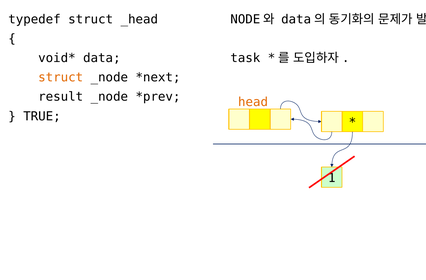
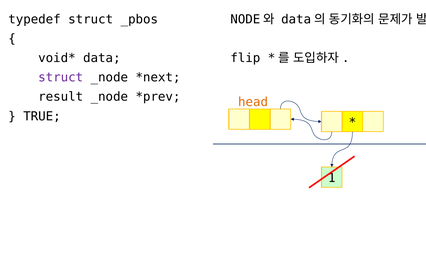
_head: _head -> _pbos (139, 19)
task: task -> flip (245, 58)
struct colour: orange -> purple (61, 77)
